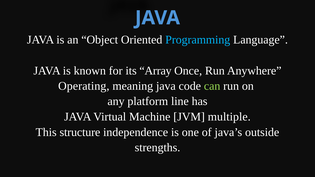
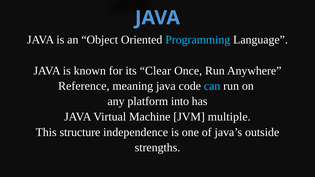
Array: Array -> Clear (155, 71)
Operating: Operating -> Reference (84, 86)
can colour: light green -> light blue (212, 86)
line: line -> into (180, 101)
